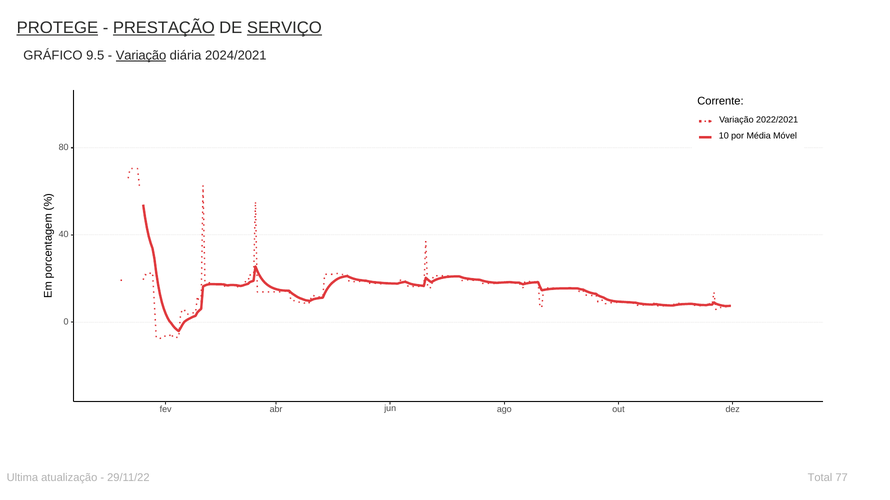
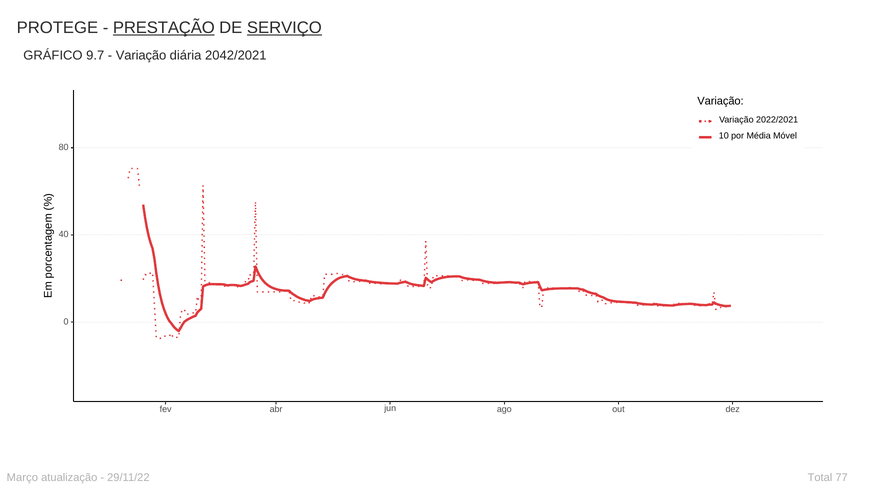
PROTEGE underline: present -> none (57, 28)
9.5: 9.5 -> 9.7 (95, 55)
Variação underline: present -> none (141, 55)
2024/2021: 2024/2021 -> 2042/2021 (236, 55)
Corrente: Corrente -> Variação (720, 101)
Ultima: Ultima -> Março (22, 478)
